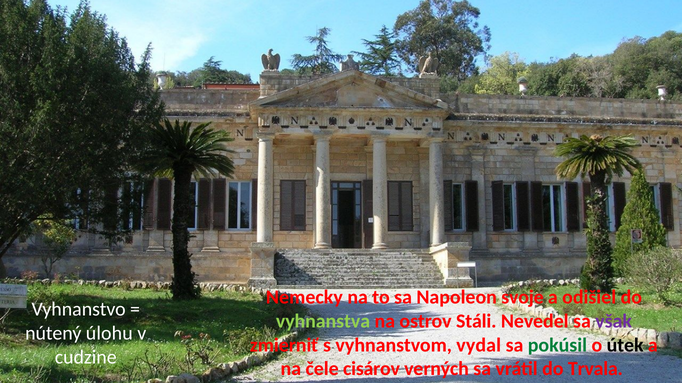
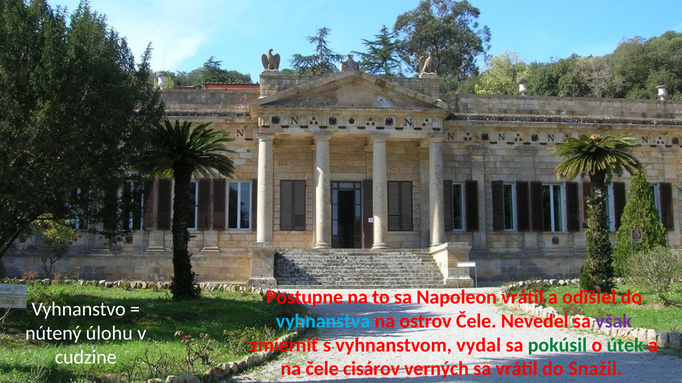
Nemecky: Nemecky -> Postupne (304, 298)
Napoleon svoje: svoje -> vrátil (522, 298)
vyhnanstva colour: light green -> light blue (323, 322)
ostrov Stáli: Stáli -> Čele (476, 322)
útek colour: black -> green (625, 346)
Trvala: Trvala -> Snažil (595, 370)
